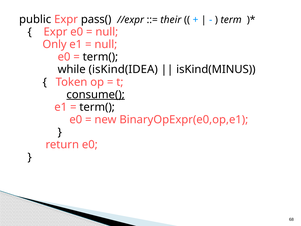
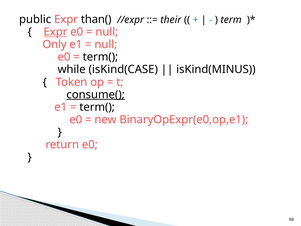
pass(: pass( -> than( (96, 19)
Expr underline: none -> present (55, 32)
isKind(IDEA: isKind(IDEA -> isKind(CASE (123, 69)
